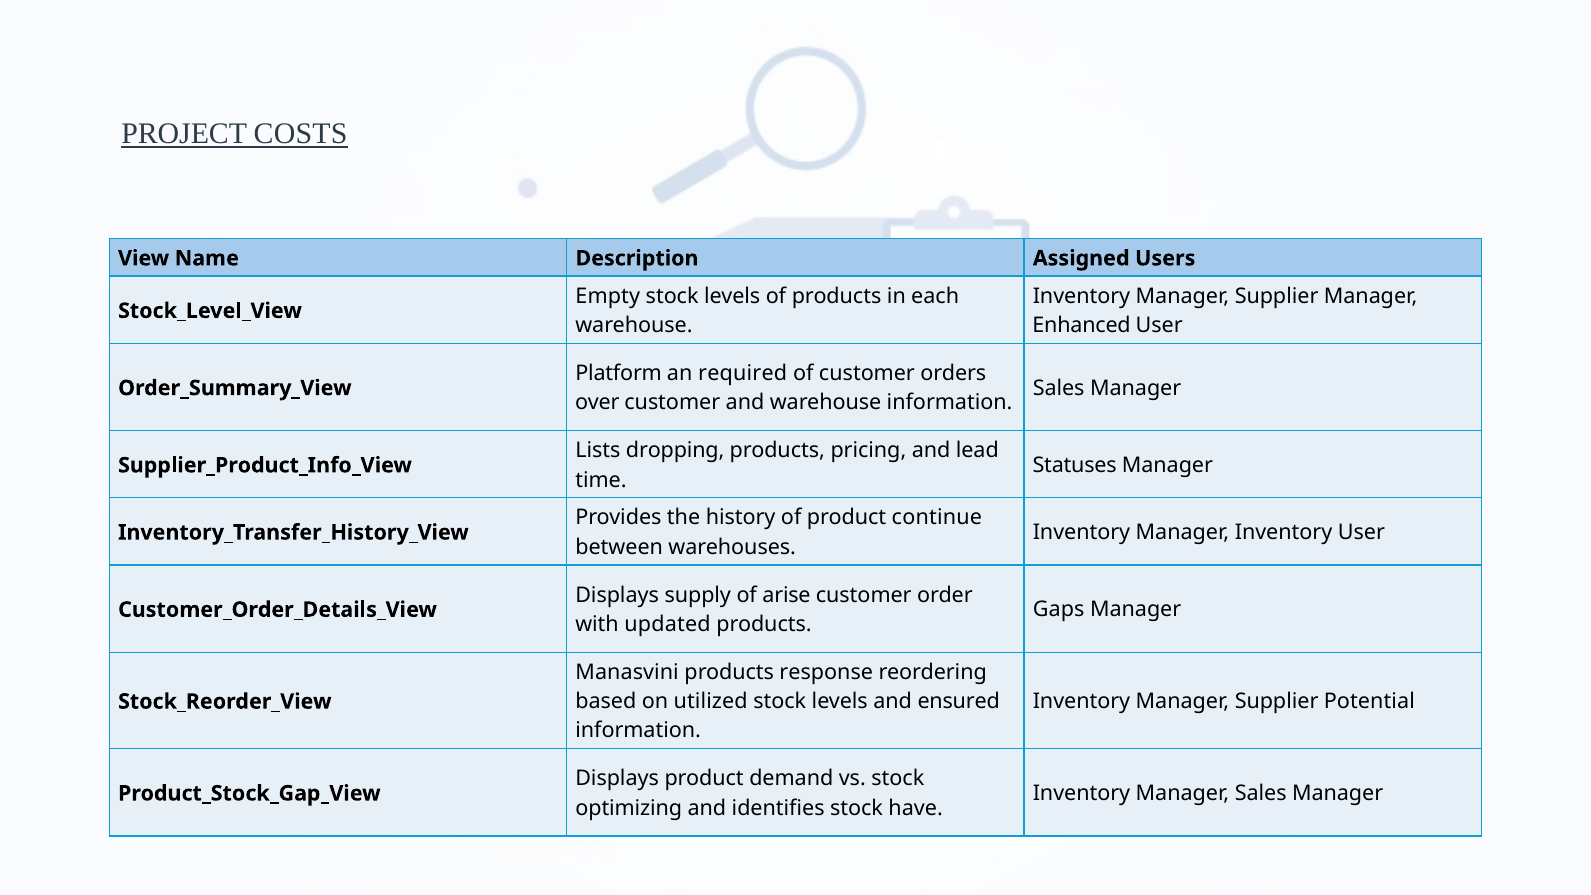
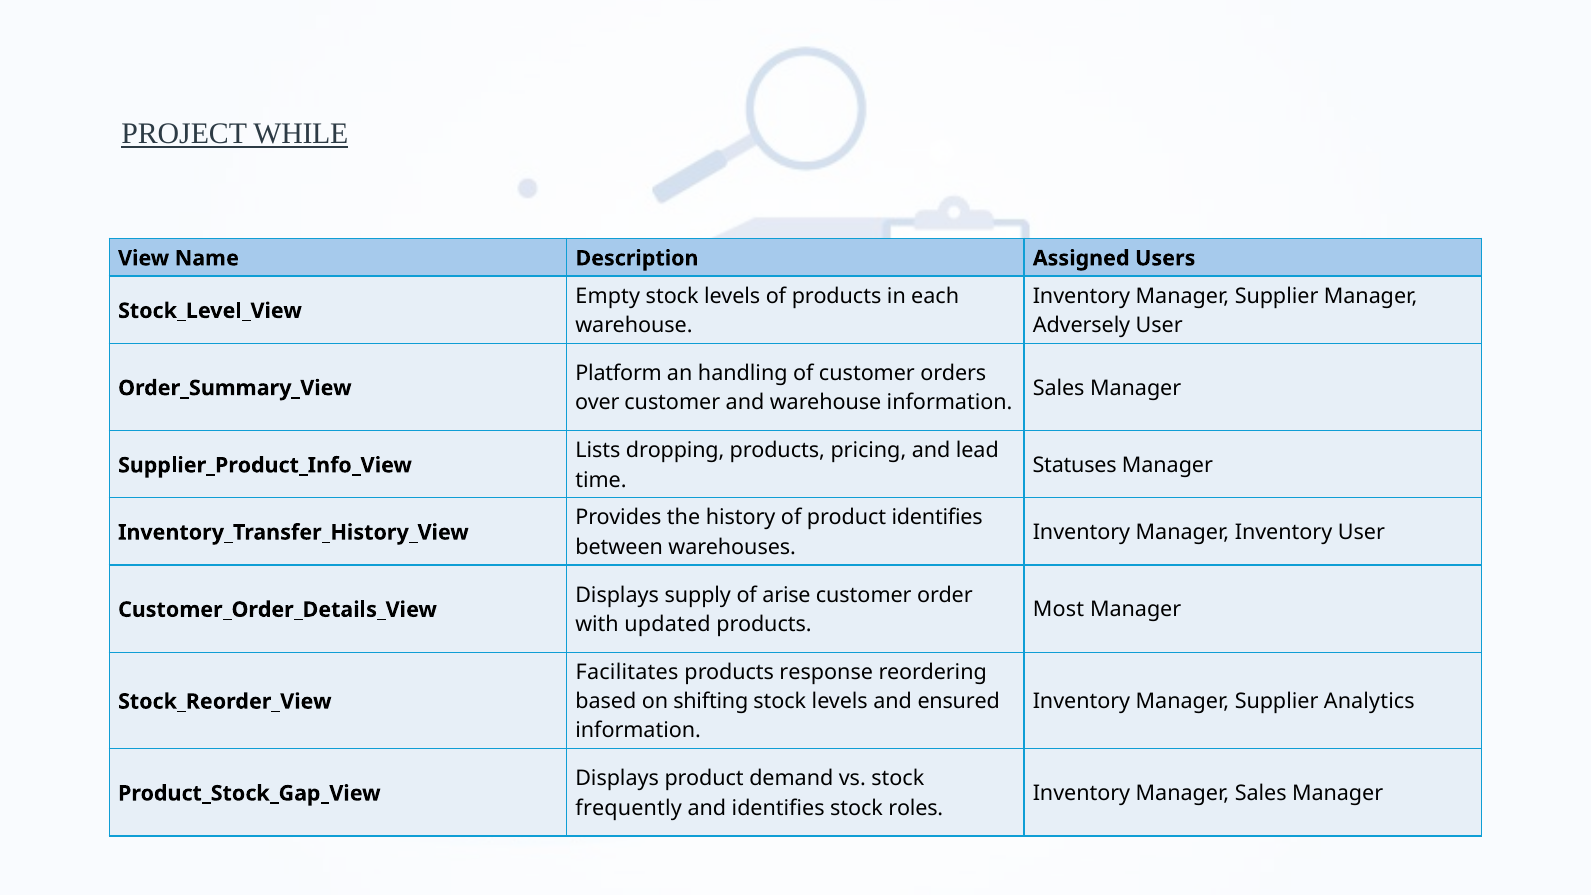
COSTS: COSTS -> WHILE (301, 134)
Enhanced: Enhanced -> Adversely (1082, 325)
required: required -> handling (743, 373)
product continue: continue -> identifies (937, 518)
Gaps: Gaps -> Most (1059, 610)
Manasvini: Manasvini -> Facilitates (627, 672)
utilized: utilized -> shifting (711, 701)
Potential: Potential -> Analytics (1369, 701)
optimizing: optimizing -> frequently (629, 808)
have: have -> roles (916, 808)
